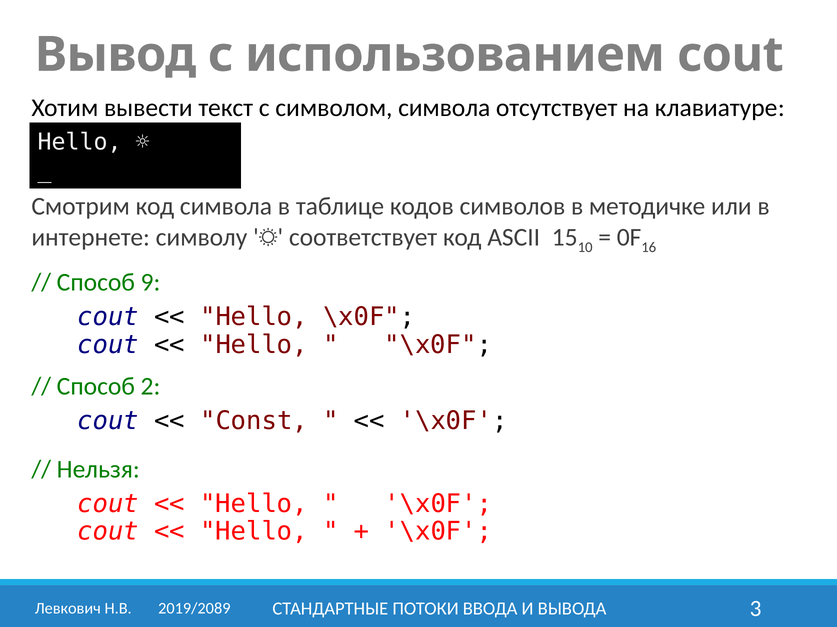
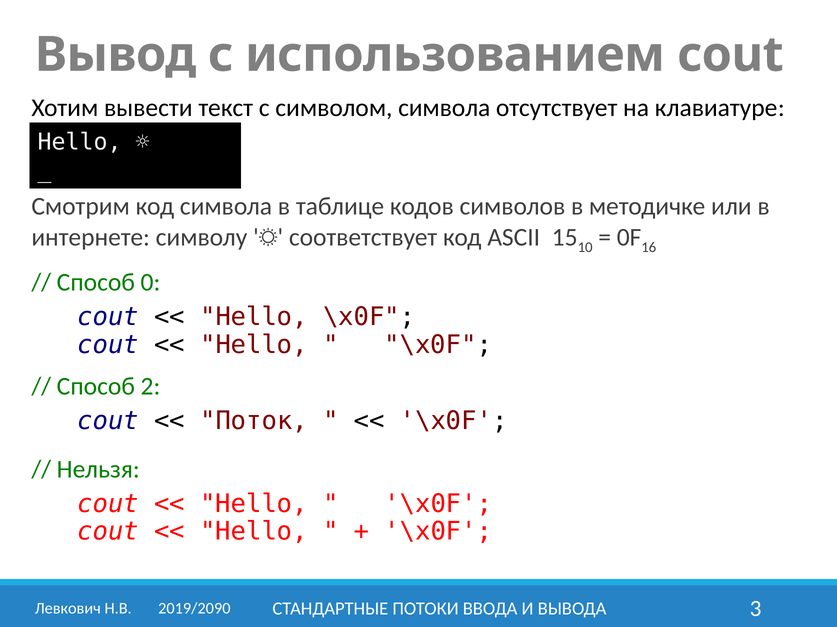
9: 9 -> 0 (151, 283)
Const: Const -> Поток (254, 421)
2019/2089: 2019/2089 -> 2019/2090 (194, 609)
